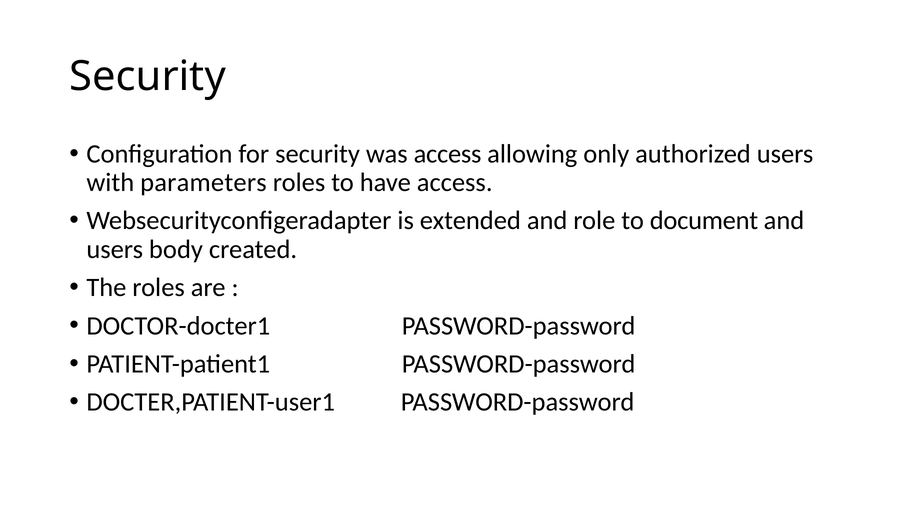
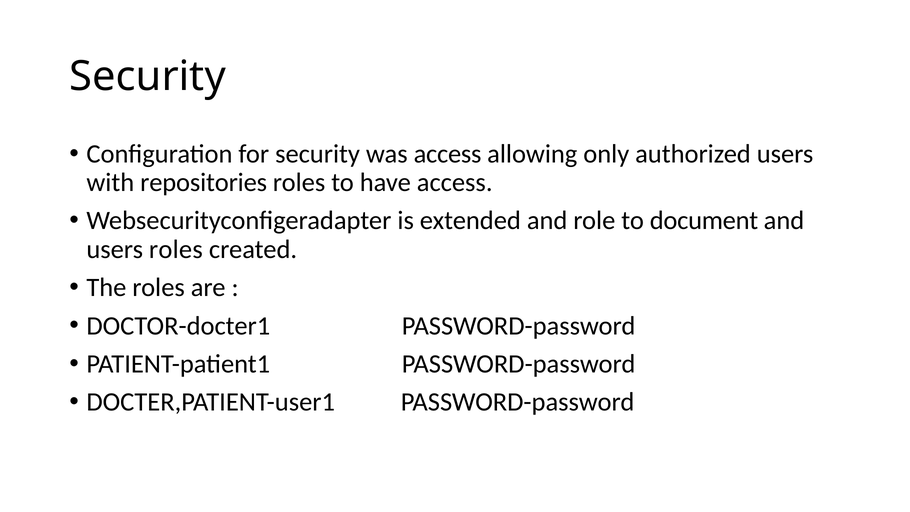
parameters: parameters -> repositories (204, 183)
users body: body -> roles (176, 249)
